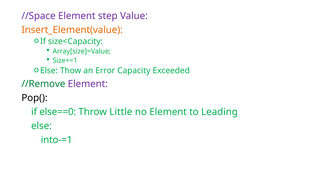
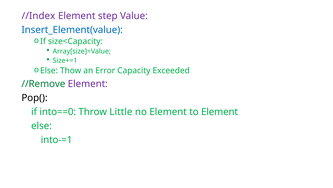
//Space: //Space -> //Index (38, 16)
Insert_Element(value colour: orange -> blue (72, 30)
else==0: else==0 -> into==0 (58, 111)
to Leading: Leading -> Element (220, 111)
